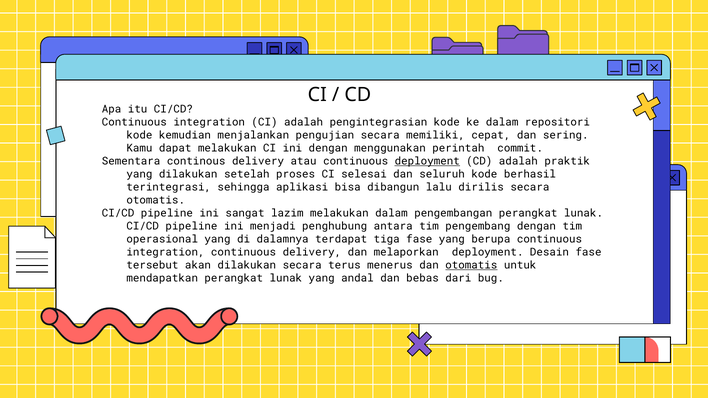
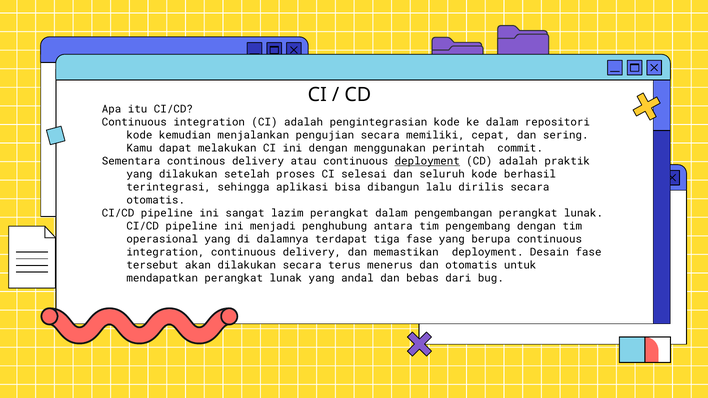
lazim melakukan: melakukan -> perangkat (339, 213)
melaporkan: melaporkan -> memastikan (406, 252)
otomatis underline: present -> none (471, 265)
